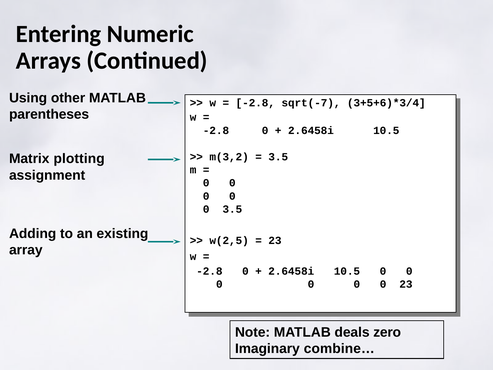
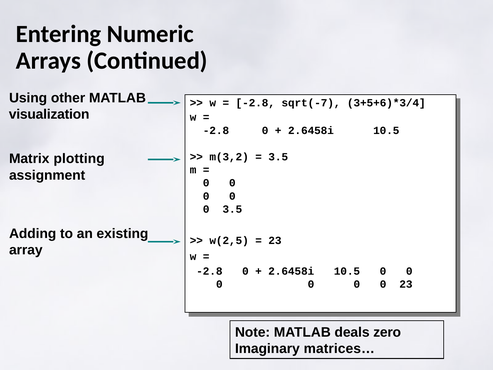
parentheses: parentheses -> visualization (49, 114)
combine…: combine… -> matrices… (339, 349)
